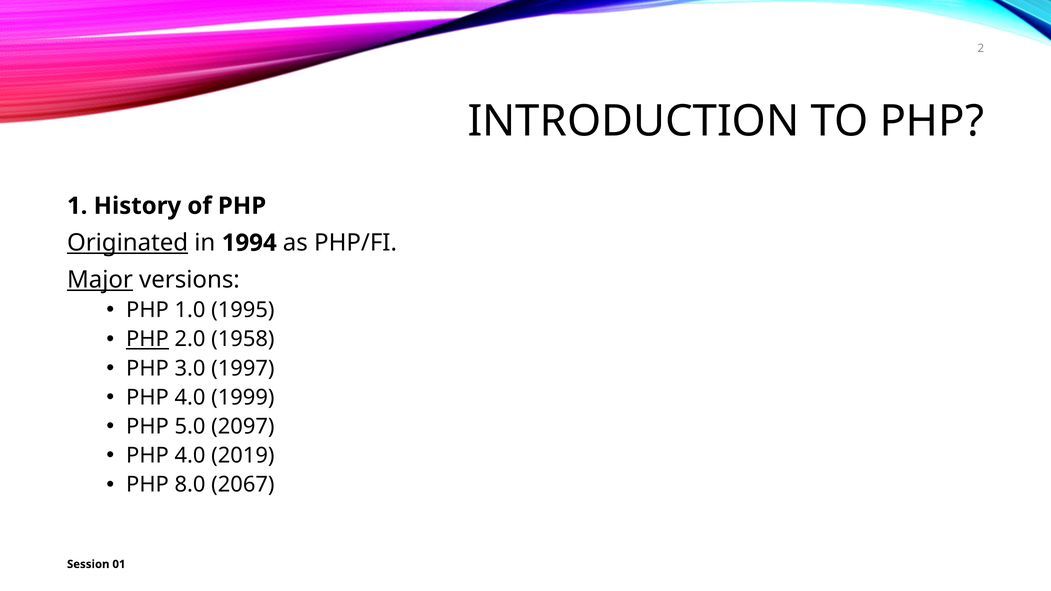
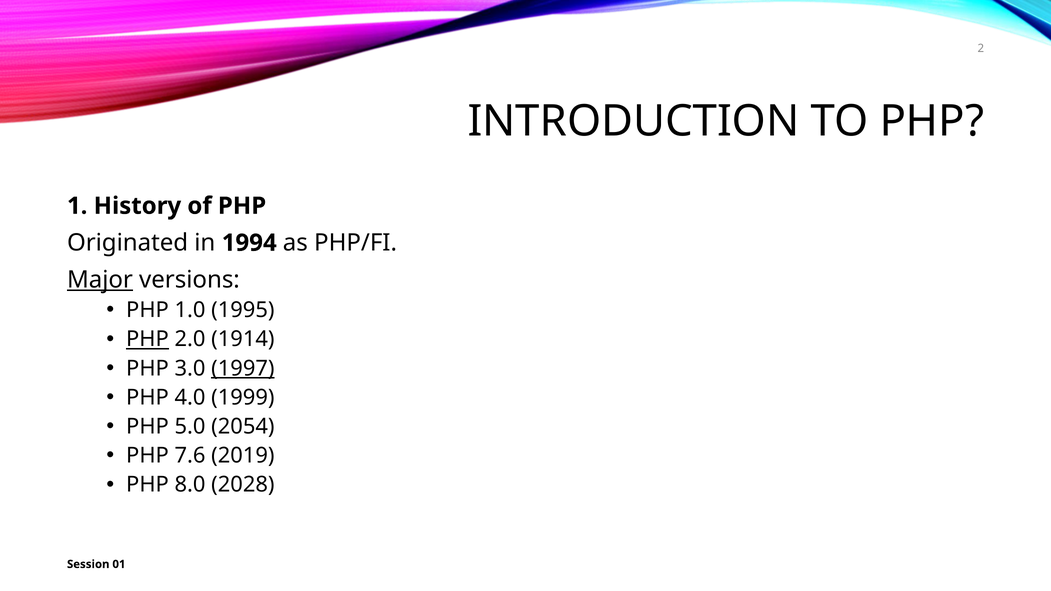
Originated underline: present -> none (128, 243)
1958: 1958 -> 1914 (243, 339)
1997 underline: none -> present (243, 368)
2097: 2097 -> 2054 (243, 427)
4.0: 4.0 -> 7.6 (190, 456)
2067: 2067 -> 2028 (243, 485)
